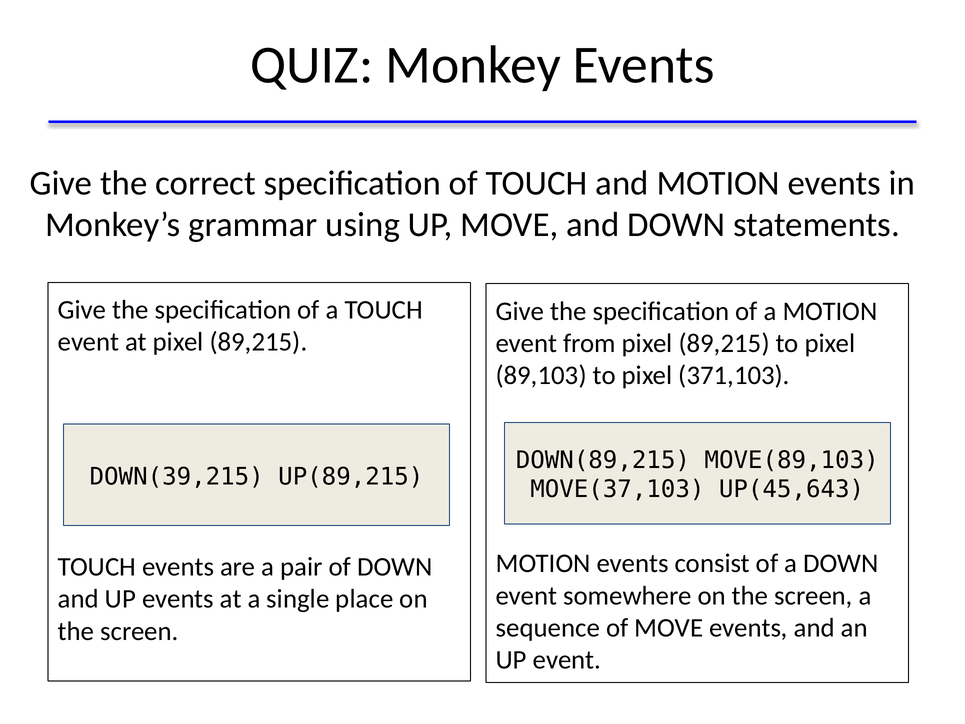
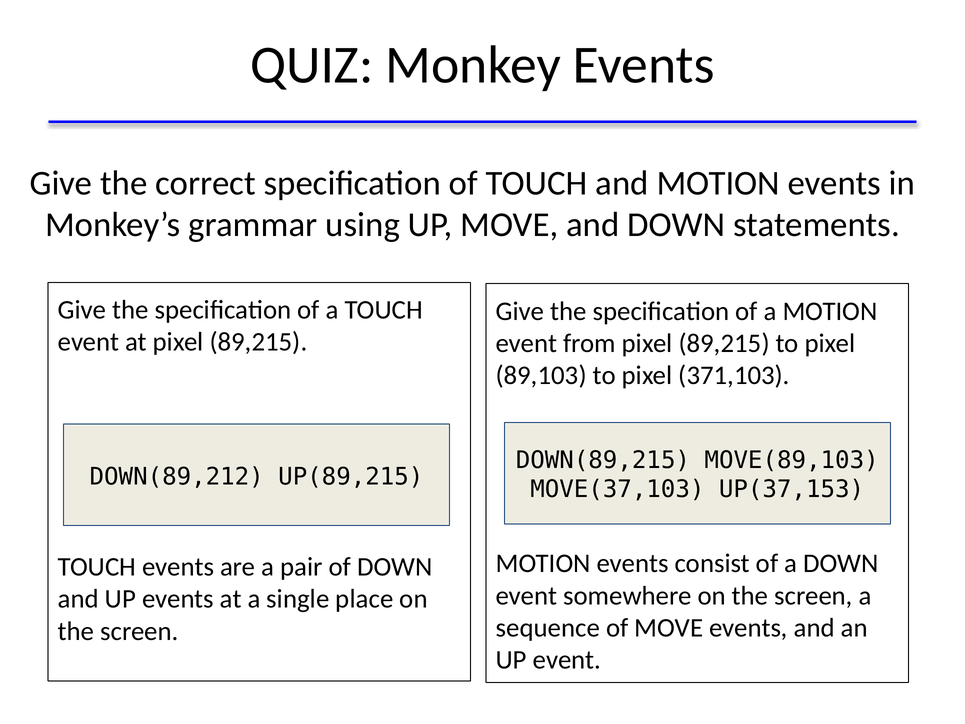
DOWN(39,215: DOWN(39,215 -> DOWN(89,212 (177, 476)
UP(45,643: UP(45,643 -> UP(37,153 (792, 489)
